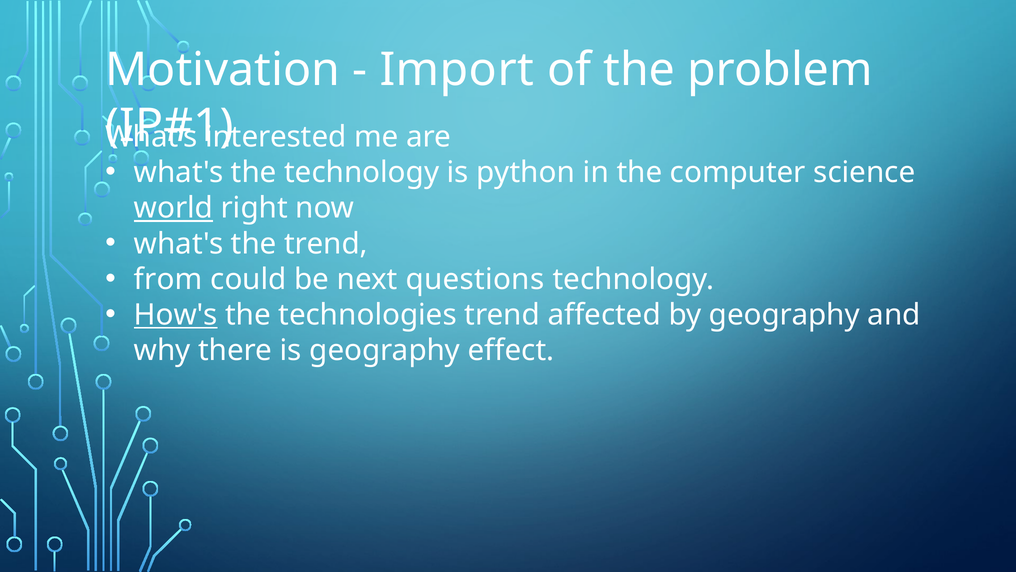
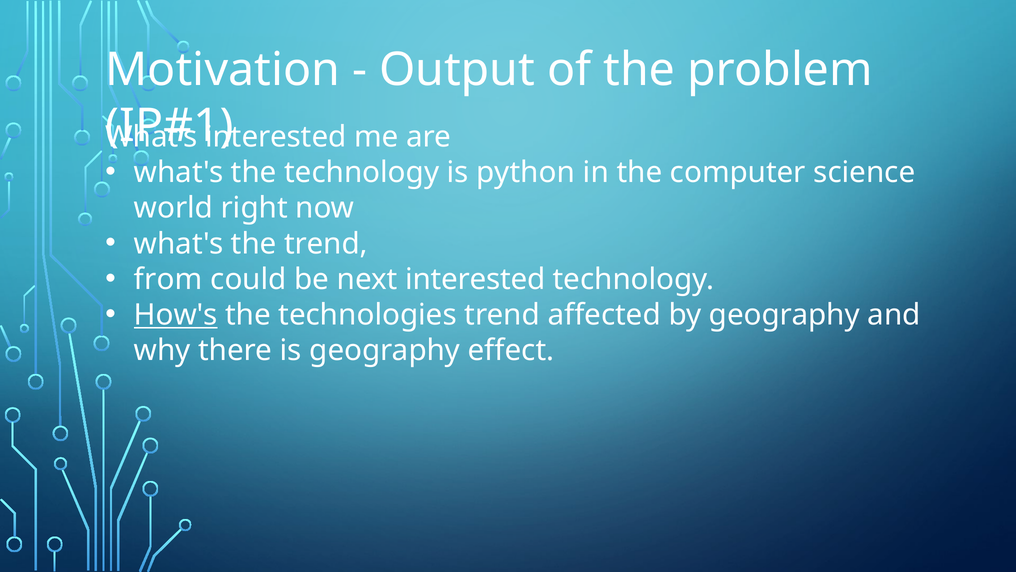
Import: Import -> Output (457, 70)
world underline: present -> none (174, 208)
next questions: questions -> interested (475, 279)
